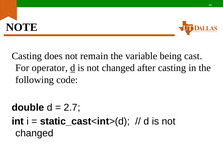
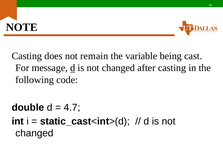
operator: operator -> message (50, 68)
2.7: 2.7 -> 4.7 (72, 108)
